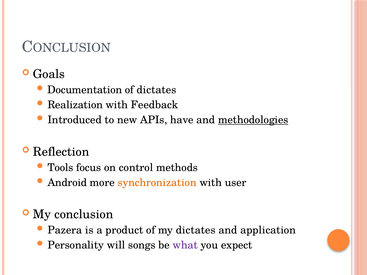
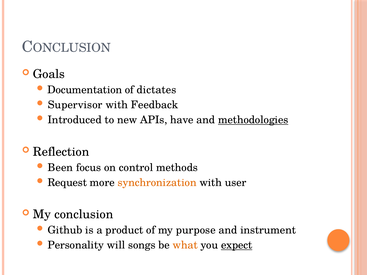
Realization: Realization -> Supervisor (75, 105)
Tools: Tools -> Been (60, 168)
Android: Android -> Request (67, 183)
Pazera: Pazera -> Github (65, 230)
my dictates: dictates -> purpose (196, 230)
application: application -> instrument (268, 230)
what colour: purple -> orange (185, 245)
expect underline: none -> present (237, 245)
